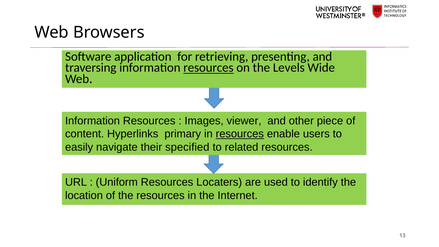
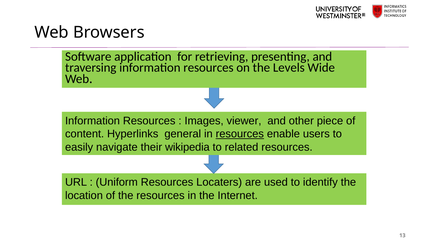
resources underline: present -> none (208, 68)
primary: primary -> general (183, 134)
specified: specified -> wikipedia (187, 147)
